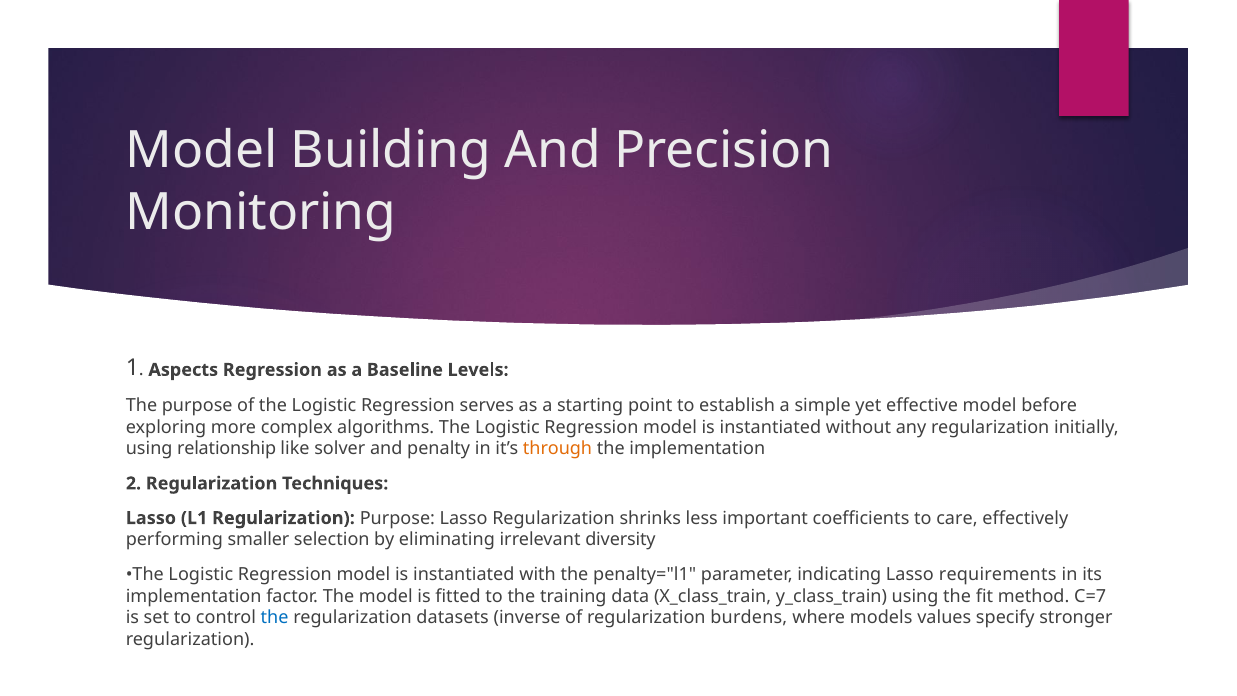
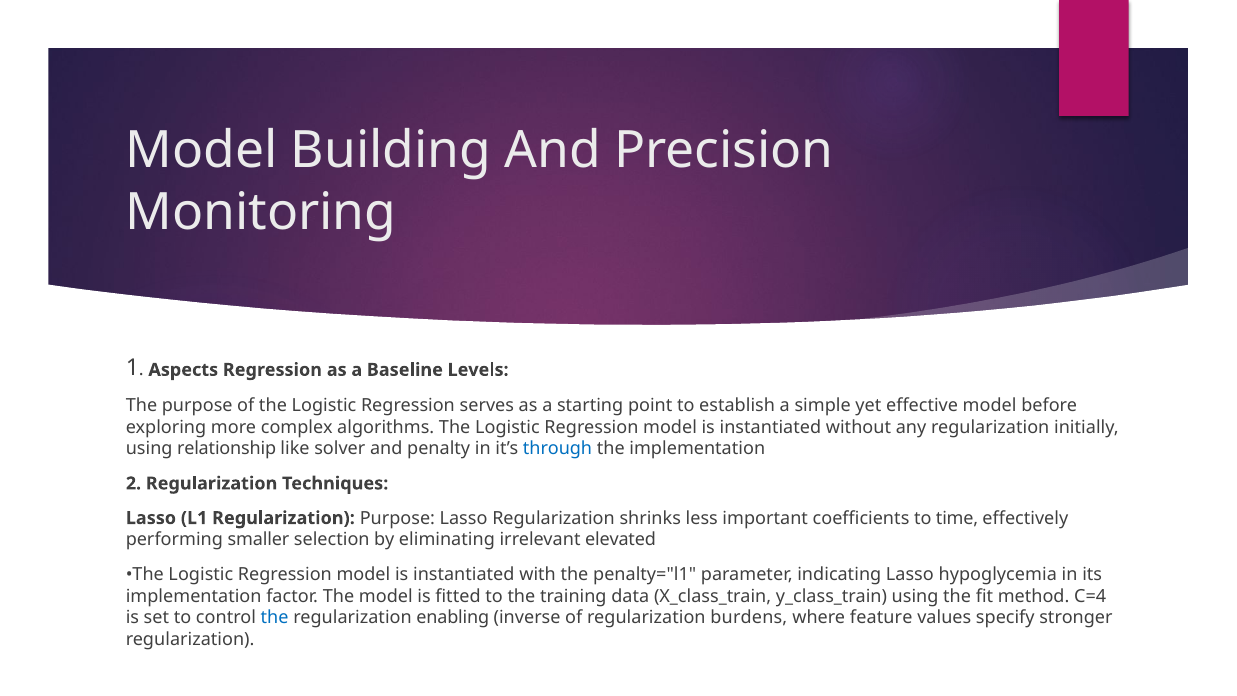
through colour: orange -> blue (558, 449)
care: care -> time (957, 518)
diversity: diversity -> elevated (620, 540)
requirements: requirements -> hypoglycemia (998, 574)
C=7: C=7 -> C=4 (1090, 596)
datasets: datasets -> enabling (453, 618)
models: models -> feature (881, 618)
